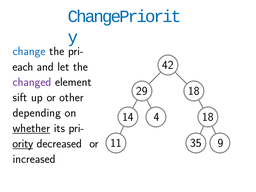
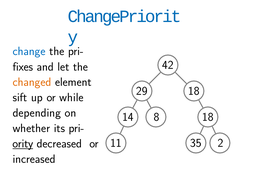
each: each -> fixes (23, 67)
changed colour: purple -> orange (32, 82)
other: other -> while (71, 97)
4: 4 -> 8 (157, 117)
whether underline: present -> none (31, 128)
9: 9 -> 2 (221, 143)
